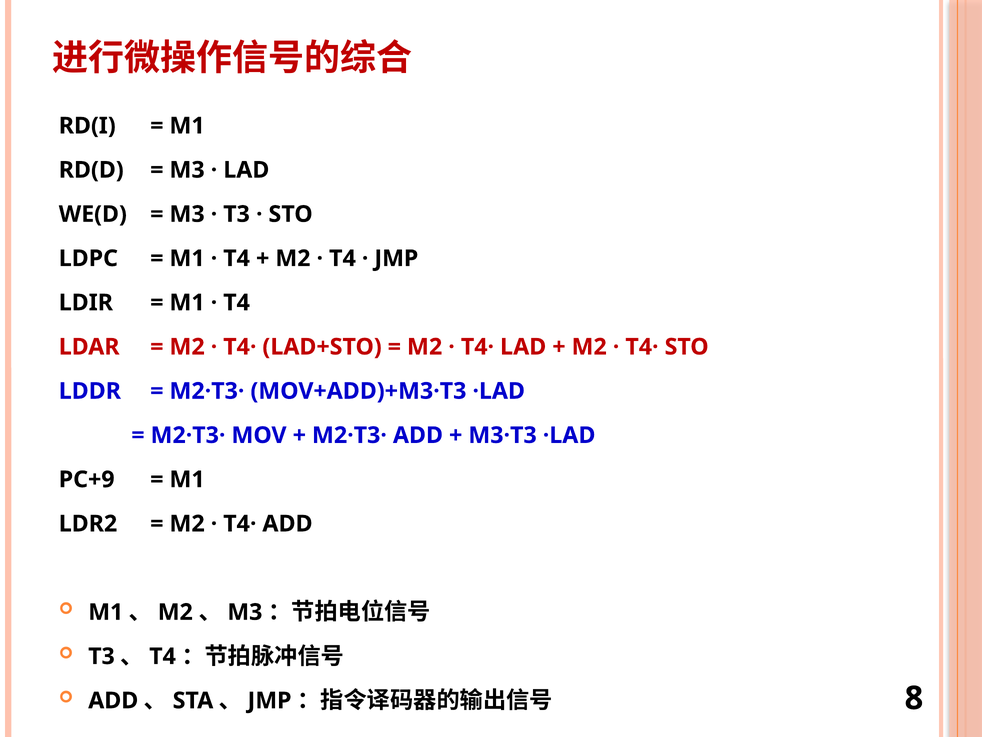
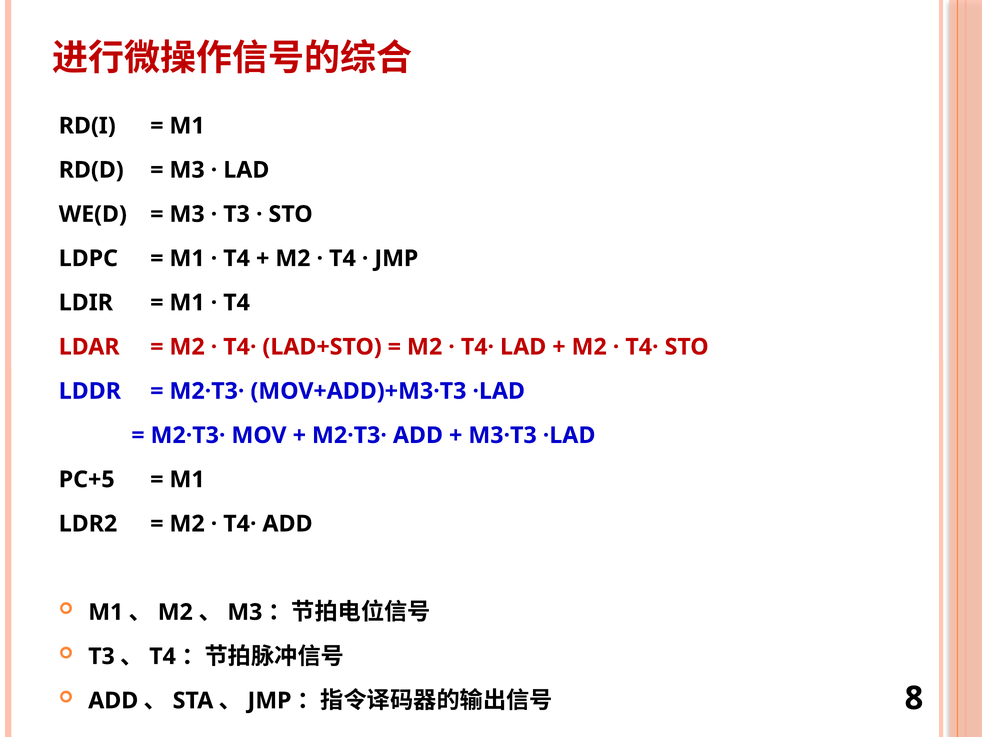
PC+9: PC+9 -> PC+5 (87, 479)
